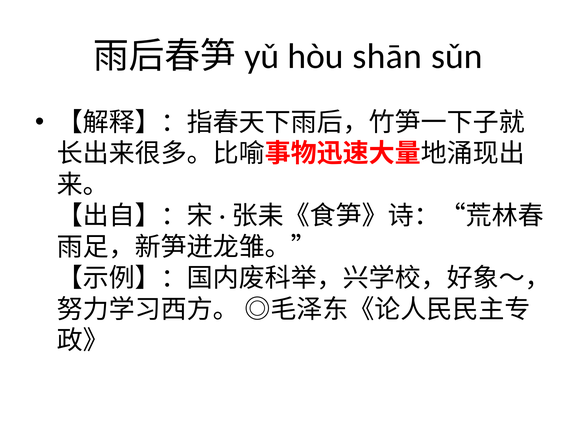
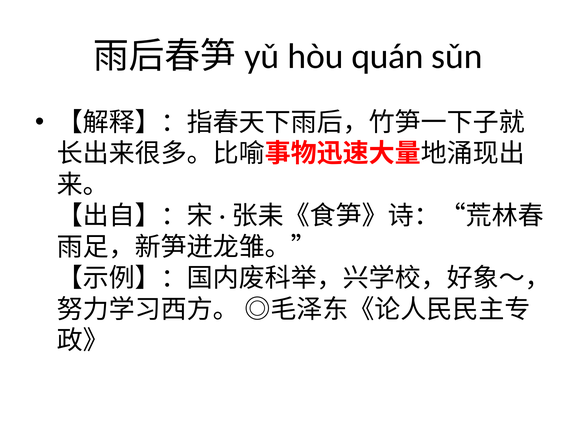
shān: shān -> quán (388, 57)
